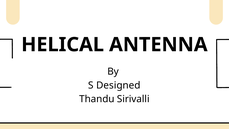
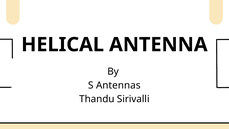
Designed: Designed -> Antennas (118, 85)
